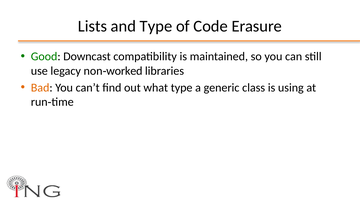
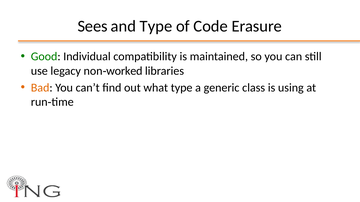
Lists: Lists -> Sees (93, 26)
Downcast: Downcast -> Individual (87, 57)
